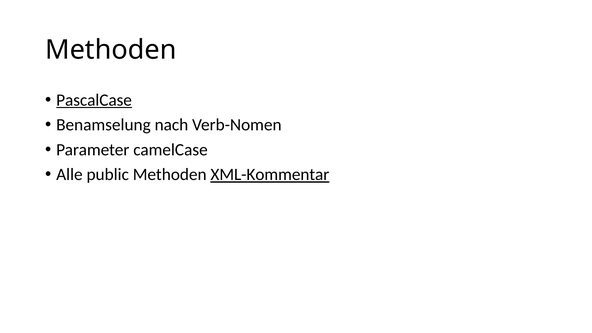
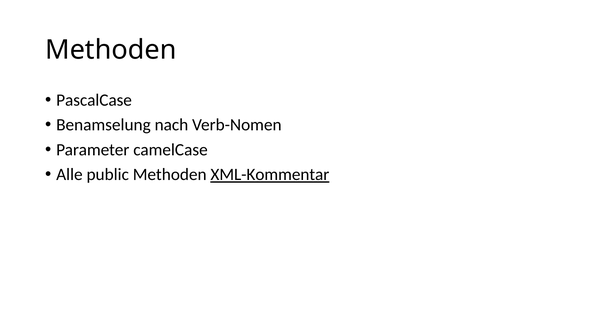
PascalCase underline: present -> none (94, 100)
